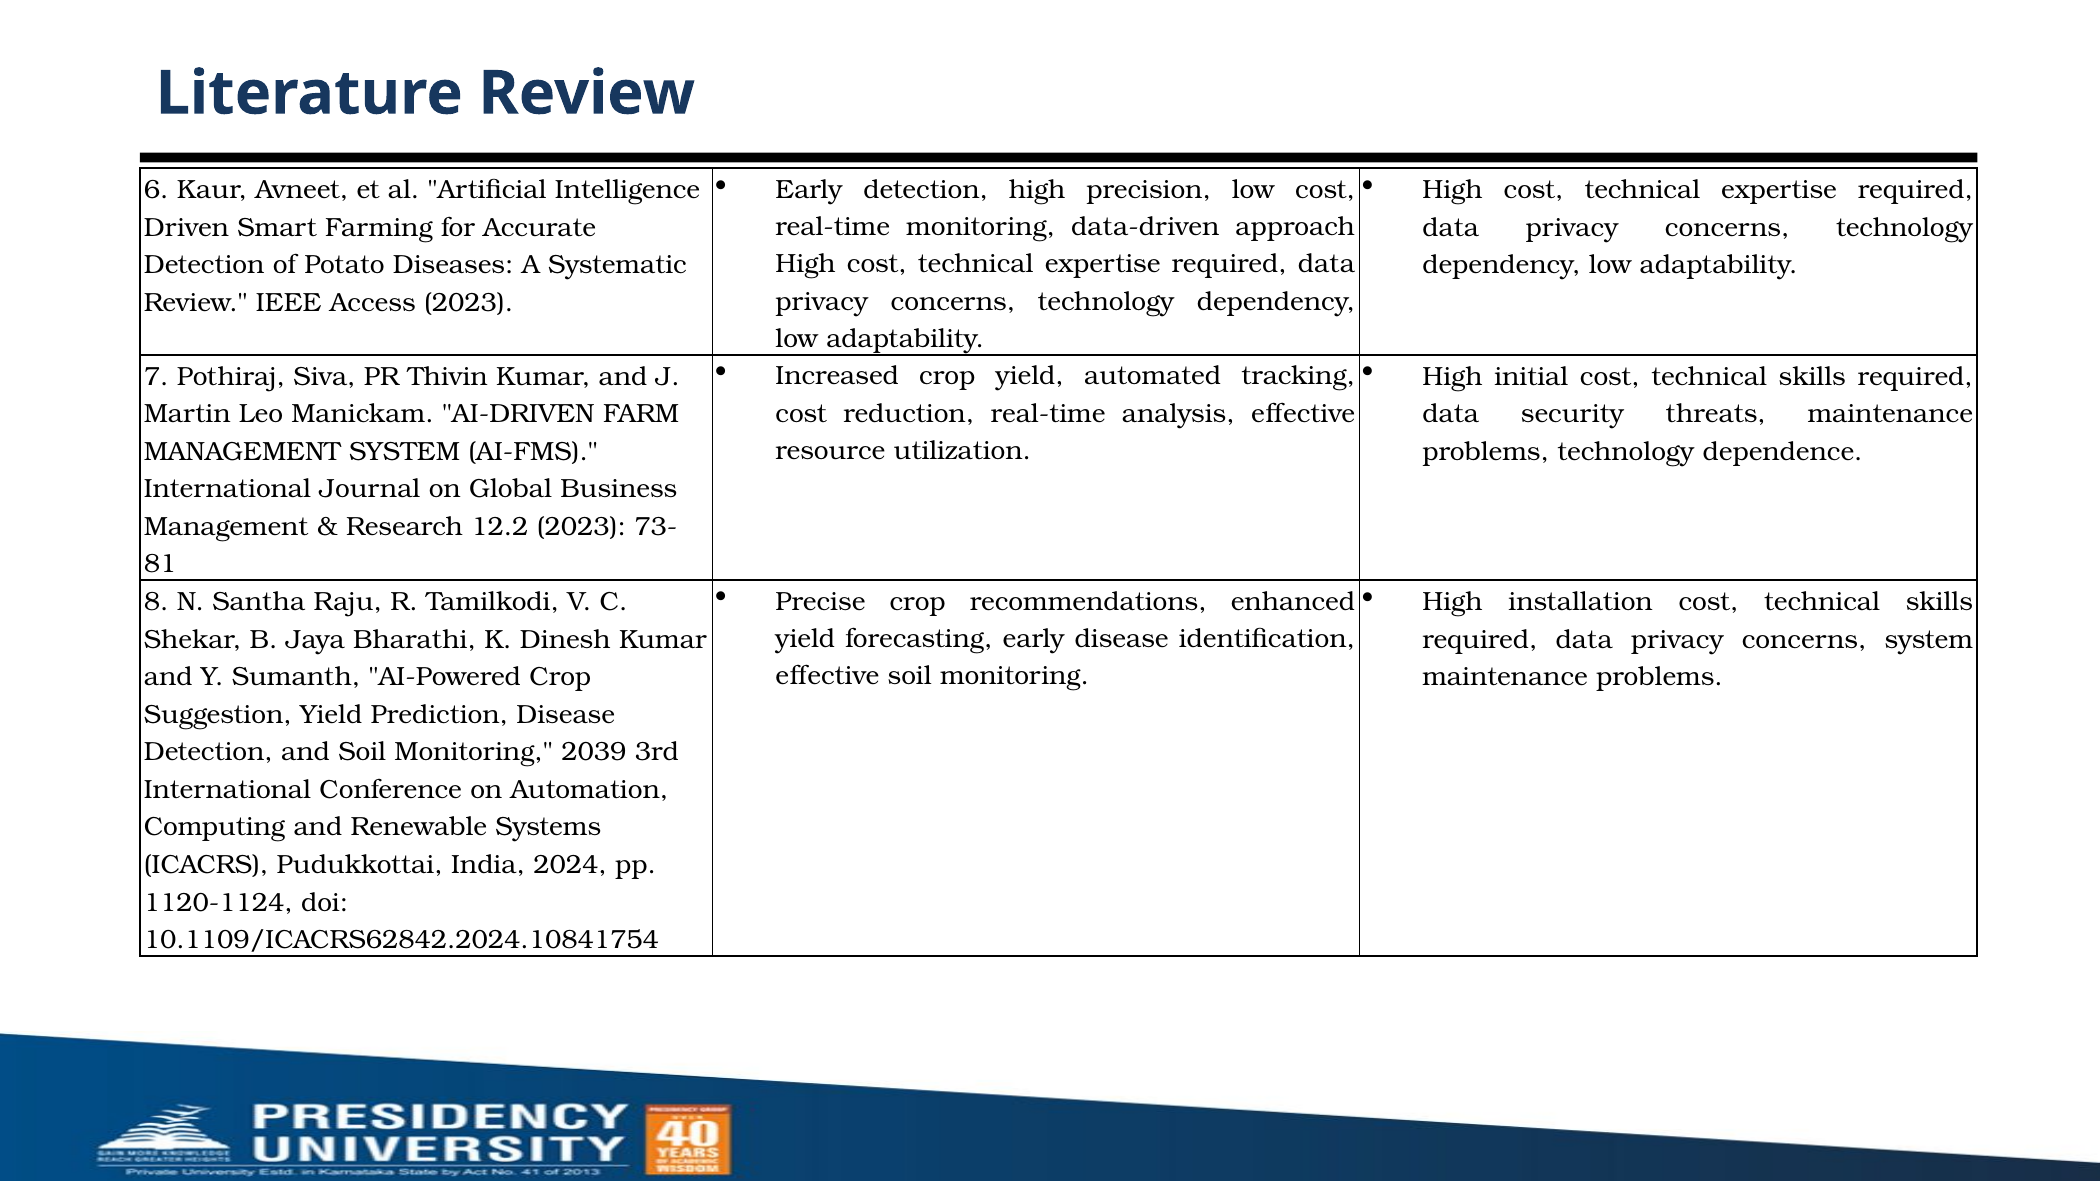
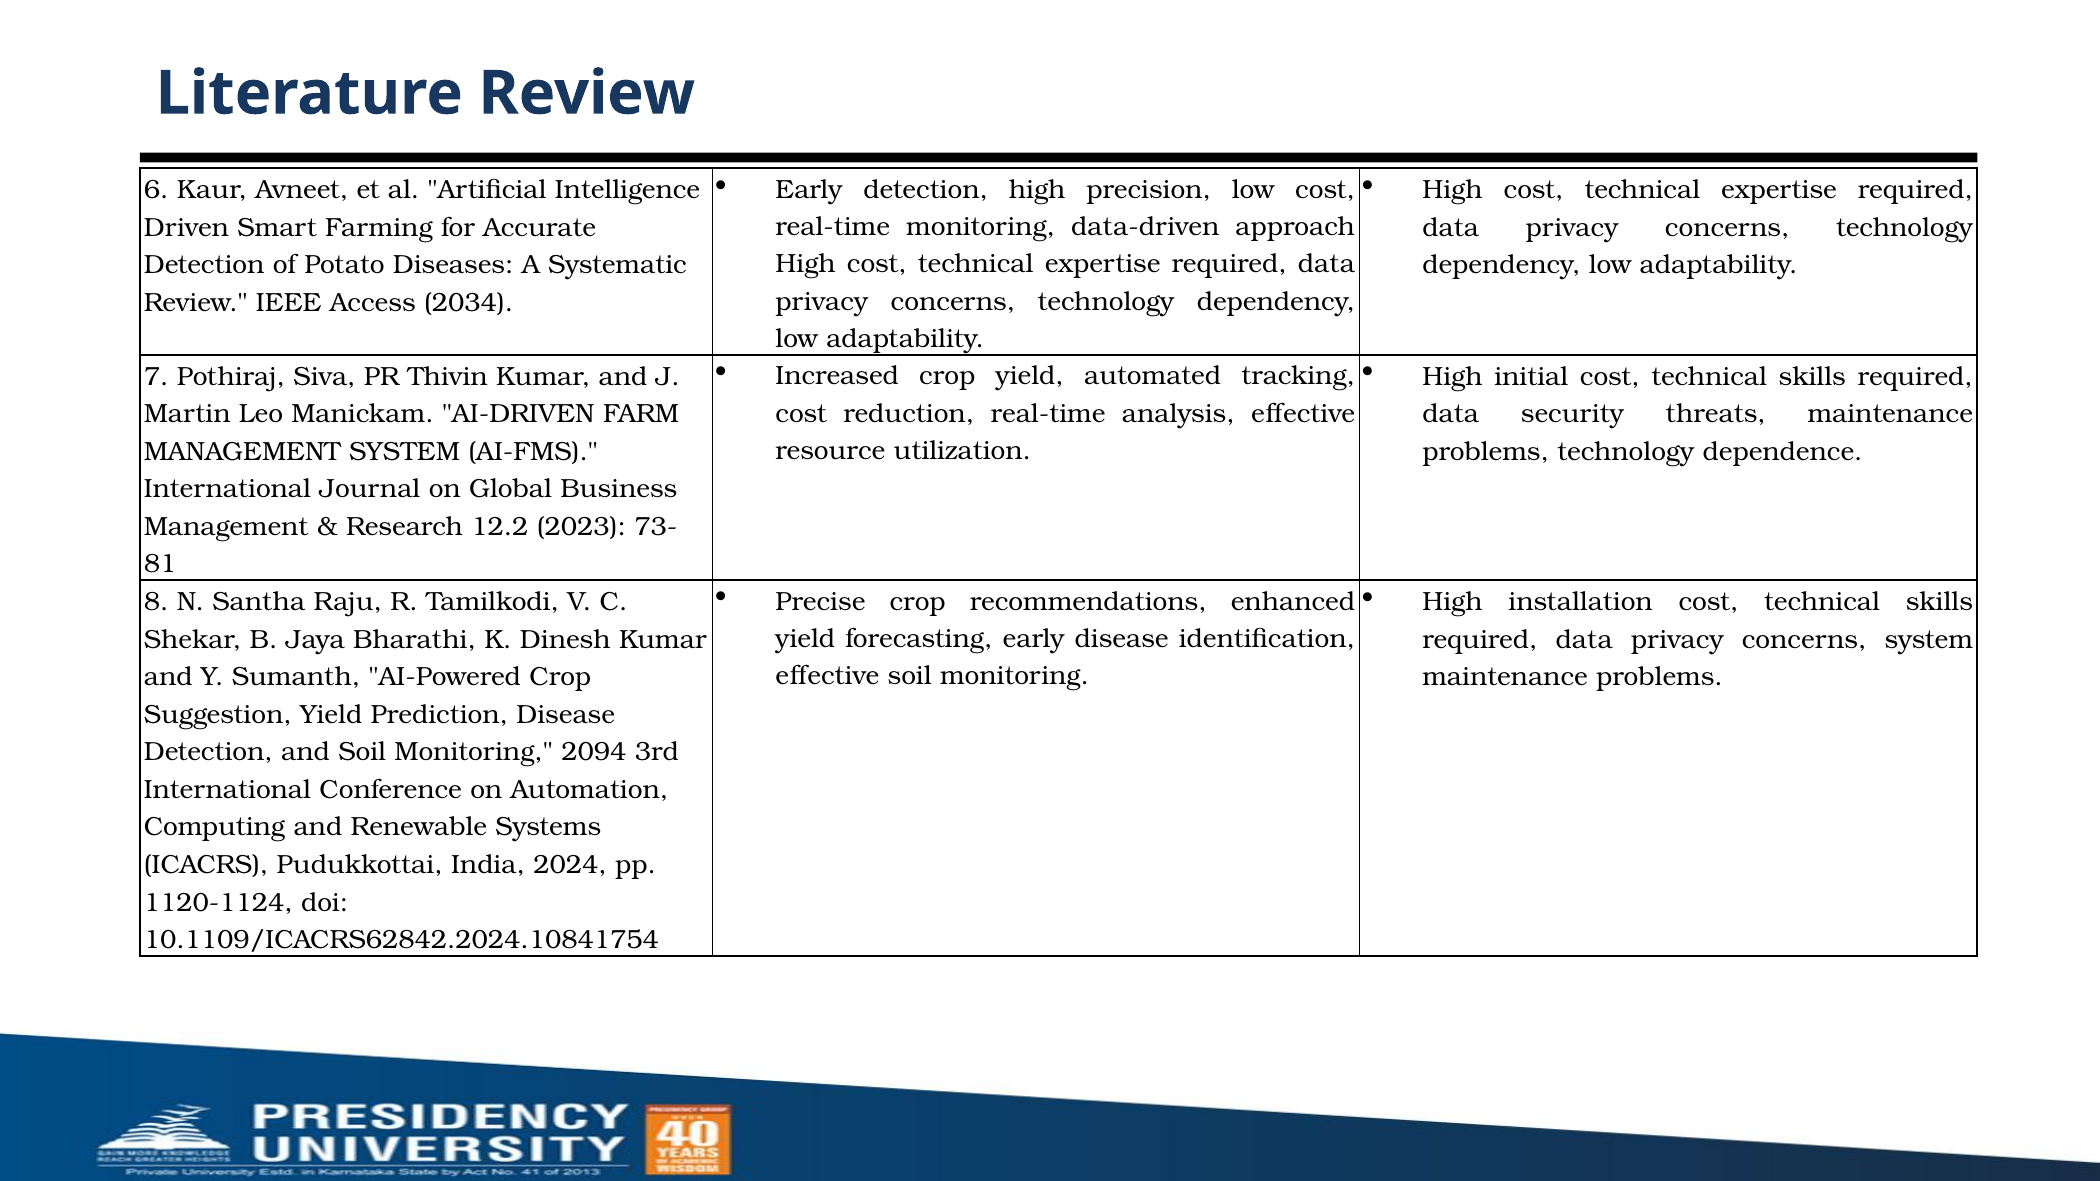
Access 2023: 2023 -> 2034 (469, 303)
2039: 2039 -> 2094 (594, 752)
